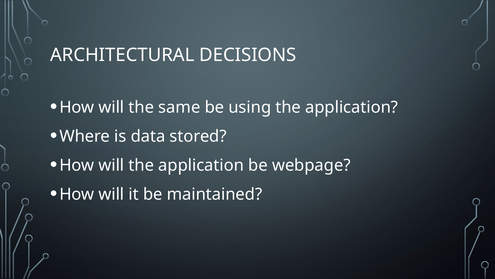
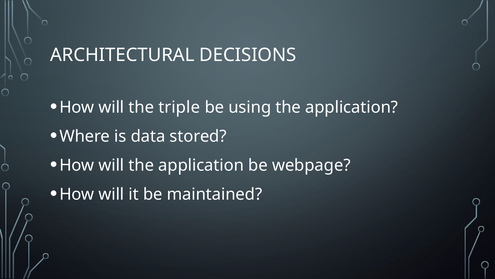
same: same -> triple (179, 107)
